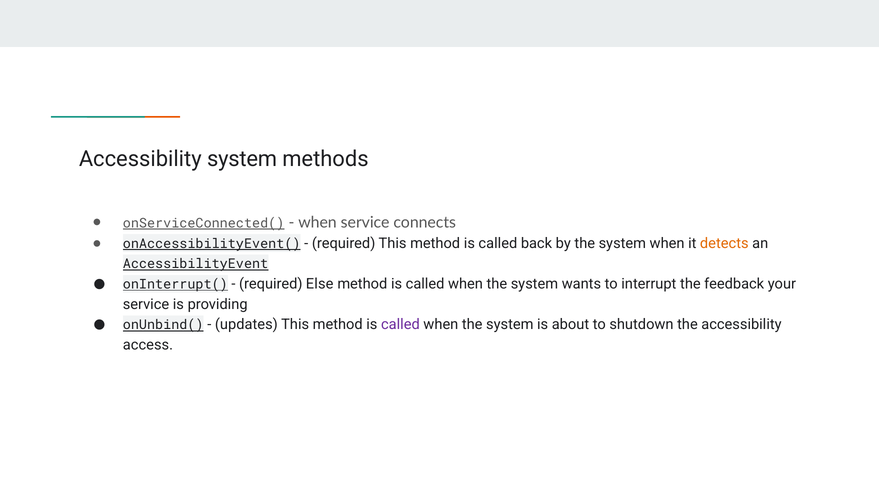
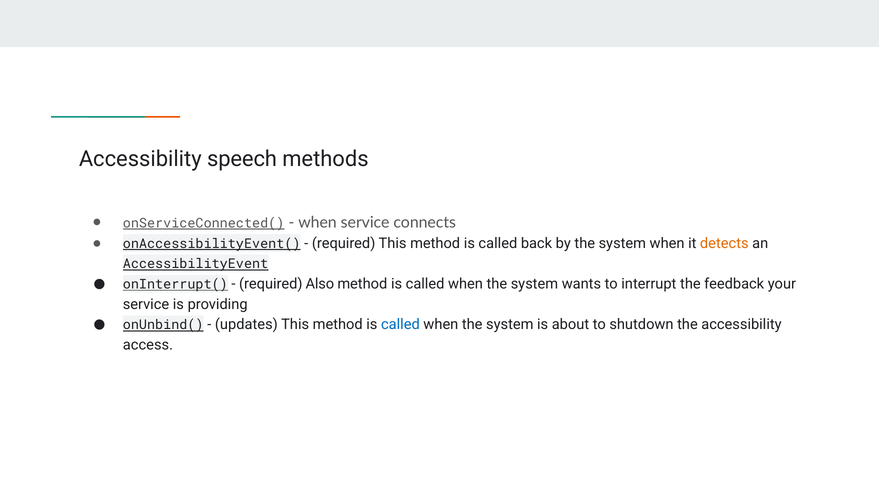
Accessibility system: system -> speech (242, 159)
Else: Else -> Also (320, 284)
called colour: purple -> blue (400, 324)
